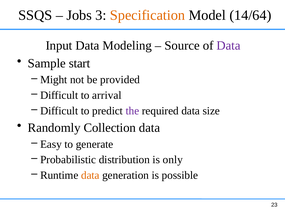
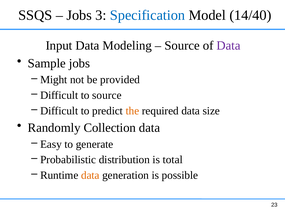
Specification colour: orange -> blue (148, 15)
14/64: 14/64 -> 14/40 (250, 15)
Sample start: start -> jobs (79, 63)
to arrival: arrival -> source (107, 95)
the colour: purple -> orange (132, 111)
only: only -> total (173, 159)
